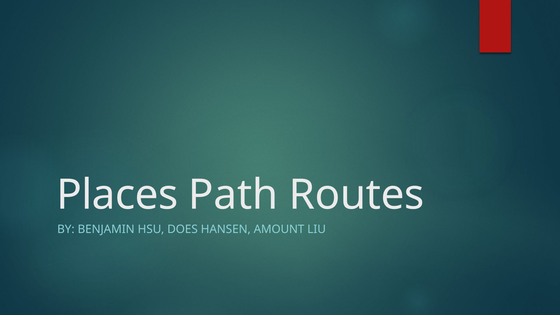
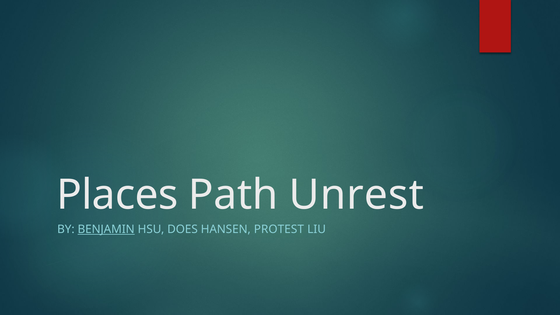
Routes: Routes -> Unrest (356, 195)
BENJAMIN underline: none -> present (106, 229)
AMOUNT: AMOUNT -> PROTEST (279, 229)
